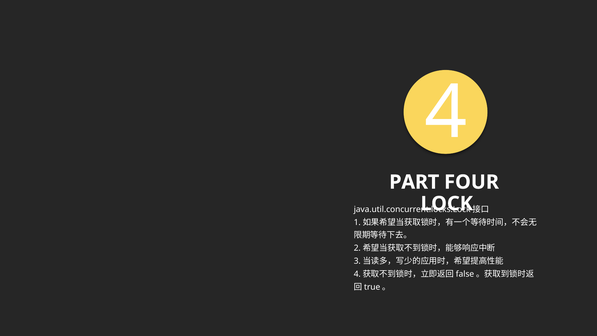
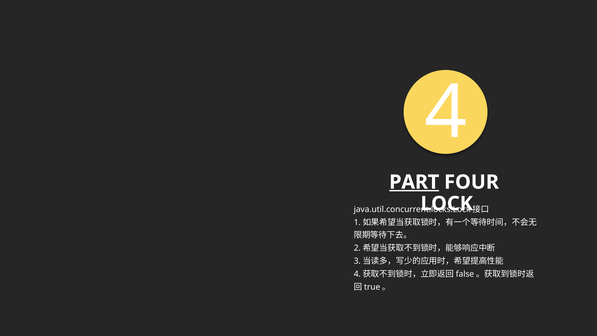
PART underline: none -> present (414, 182)
